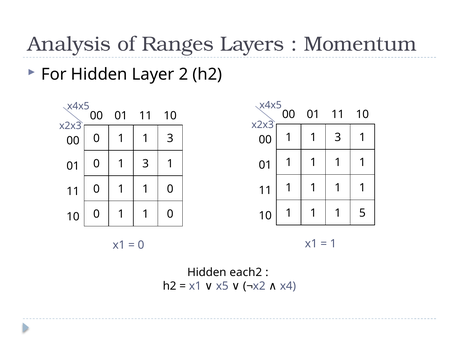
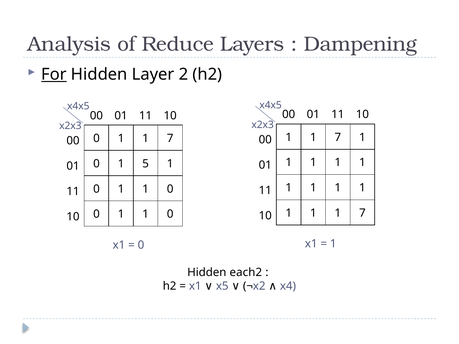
Ranges: Ranges -> Reduce (178, 44)
Momentum: Momentum -> Dampening (360, 44)
For underline: none -> present (54, 75)
00 1 1 3: 3 -> 7 (338, 137)
0 1 1 3: 3 -> 7 (170, 138)
0 1 3: 3 -> 5 (146, 164)
1 1 1 5: 5 -> 7 (362, 213)
